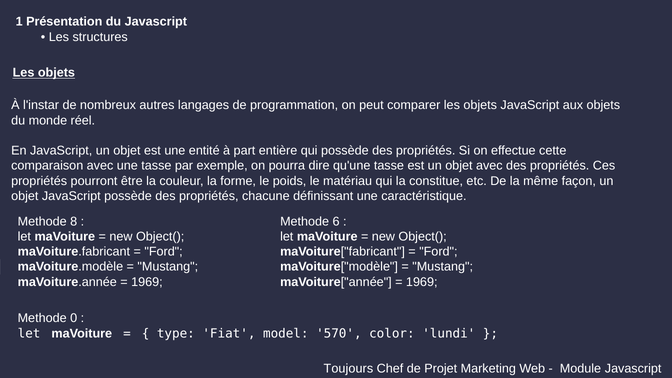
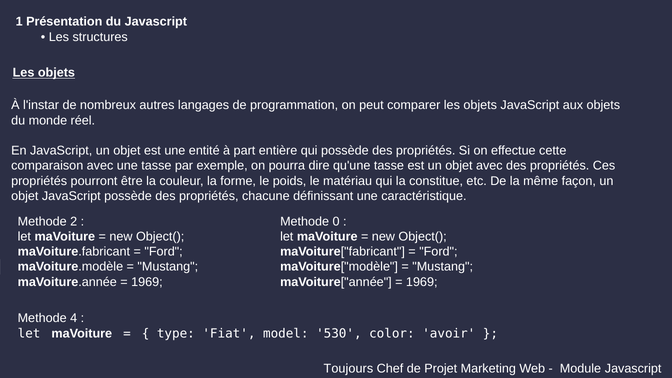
8: 8 -> 2 (74, 221)
6: 6 -> 0 (336, 221)
0: 0 -> 4 (74, 318)
570: 570 -> 530 (339, 333)
lundi: lundi -> avoir (449, 333)
